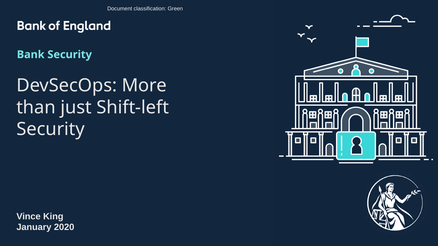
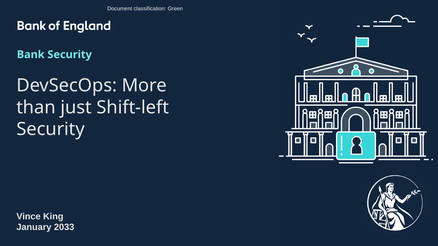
2020: 2020 -> 2033 (64, 228)
